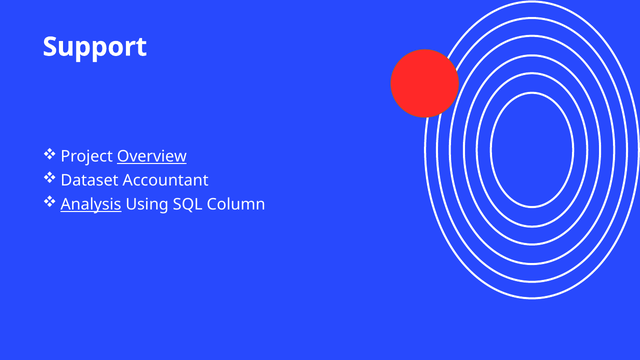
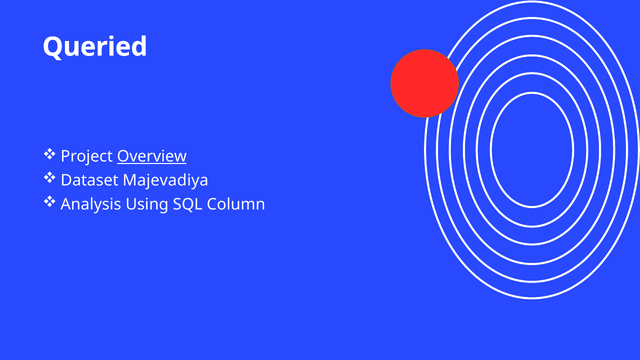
Support: Support -> Queried (95, 47)
Accountant: Accountant -> Majevadiya (166, 181)
Analysis underline: present -> none (91, 204)
